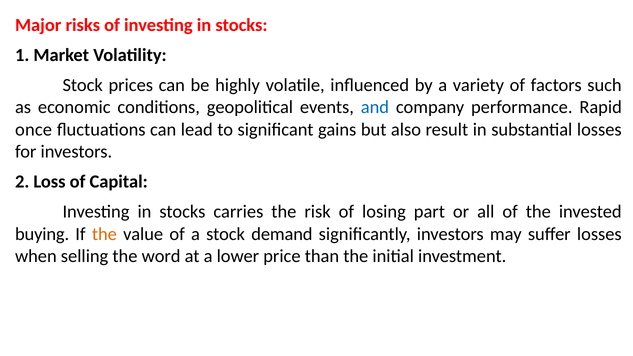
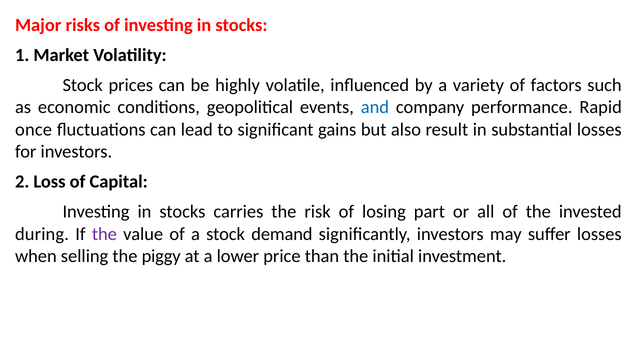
buying: buying -> during (42, 234)
the colour: orange -> purple (104, 234)
word: word -> piggy (161, 256)
